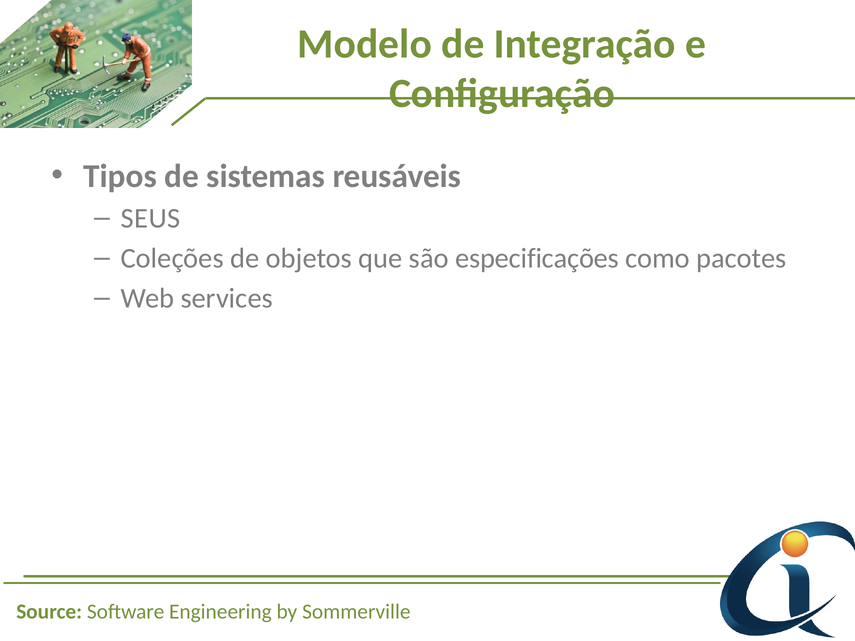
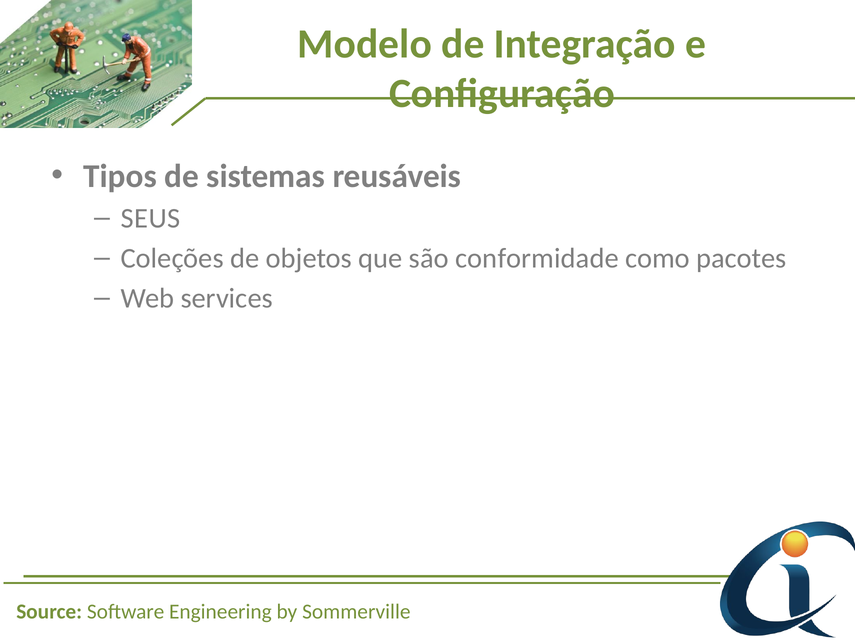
especificações: especificações -> conformidade (537, 259)
